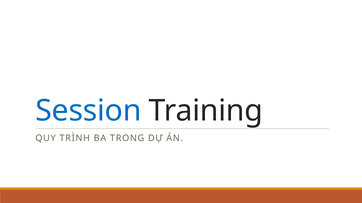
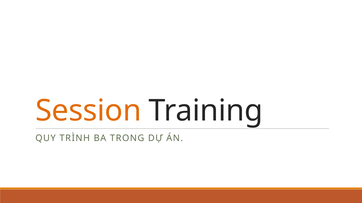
Session colour: blue -> orange (88, 111)
